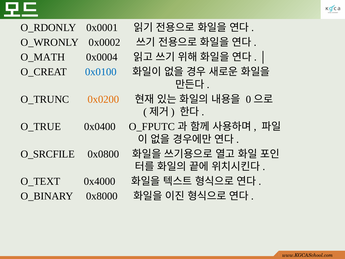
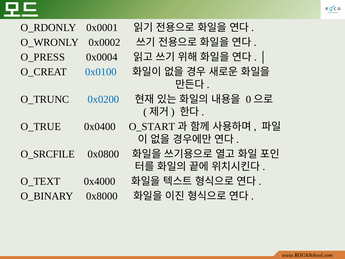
O_MATH: O_MATH -> O_PRESS (43, 57)
0x0200 colour: orange -> blue (103, 99)
O_FPUTC: O_FPUTC -> O_START (152, 127)
